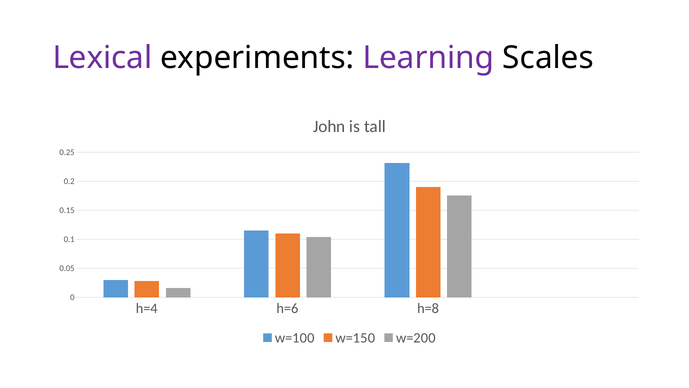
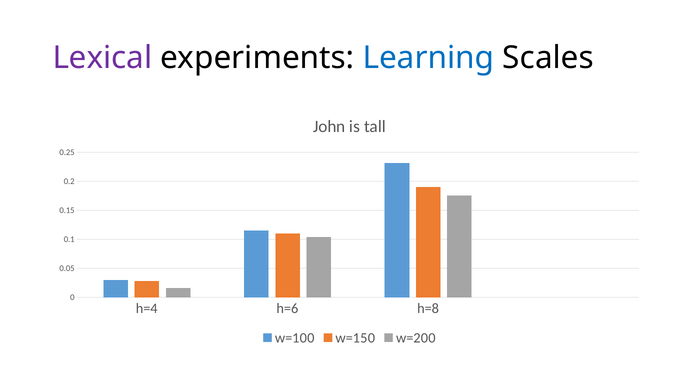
Learning colour: purple -> blue (428, 58)
